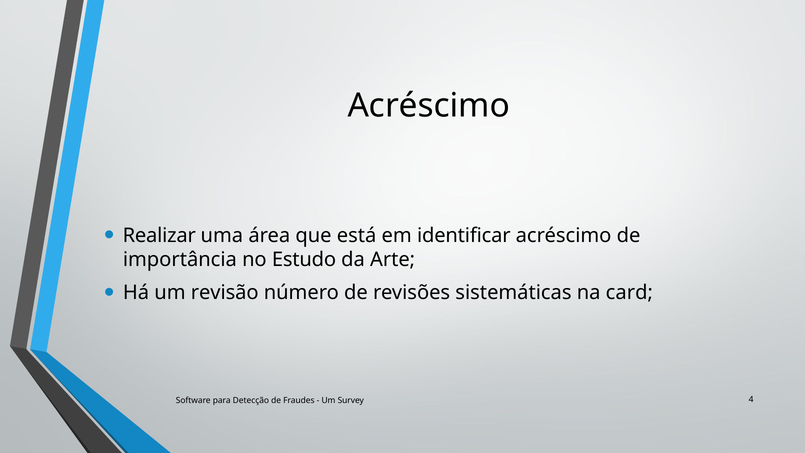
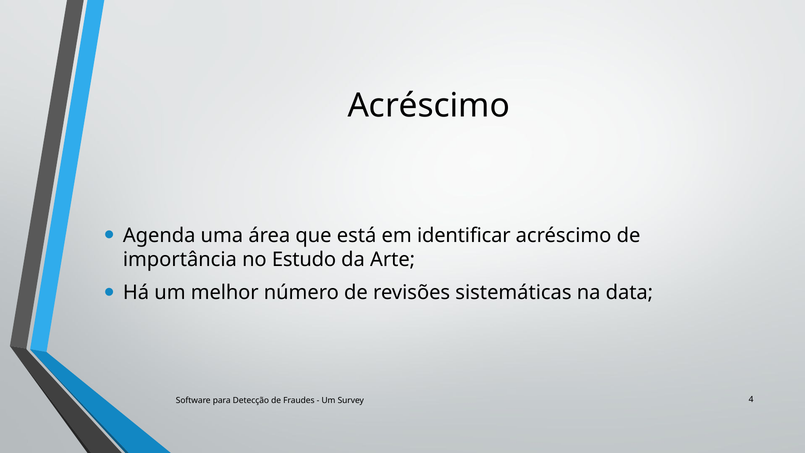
Realizar: Realizar -> Agenda (159, 235)
revisão: revisão -> melhor (225, 293)
card: card -> data (629, 293)
